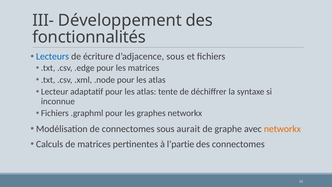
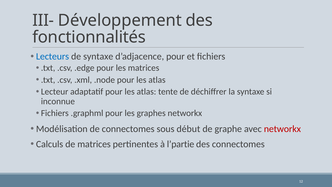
de écriture: écriture -> syntaxe (98, 56)
d’adjacence sous: sous -> pour (175, 56)
aurait: aurait -> début (188, 129)
networkx colour: orange -> red (282, 129)
